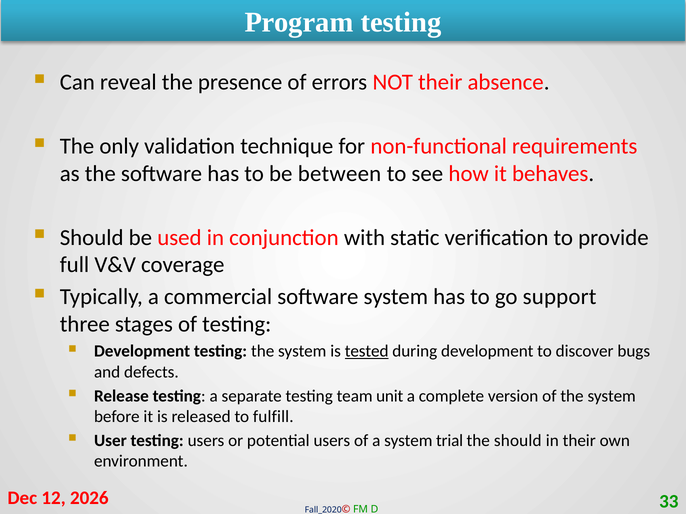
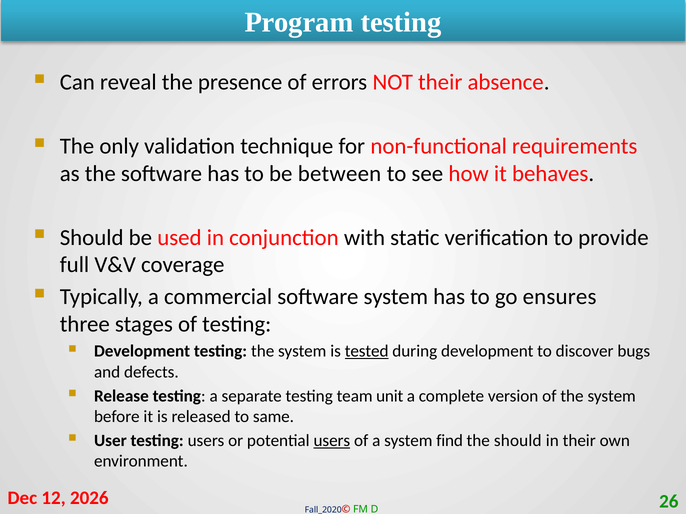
support: support -> ensures (560, 297)
fulfill: fulfill -> same (273, 417)
users underline: none -> present (332, 441)
trial: trial -> find (450, 441)
33: 33 -> 26 (669, 502)
